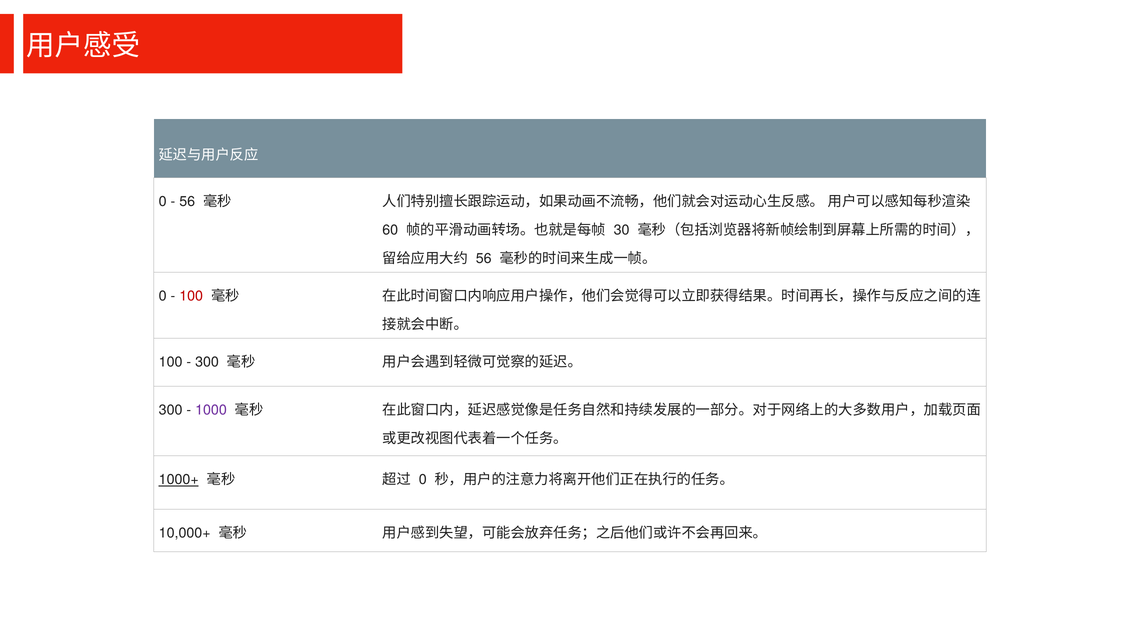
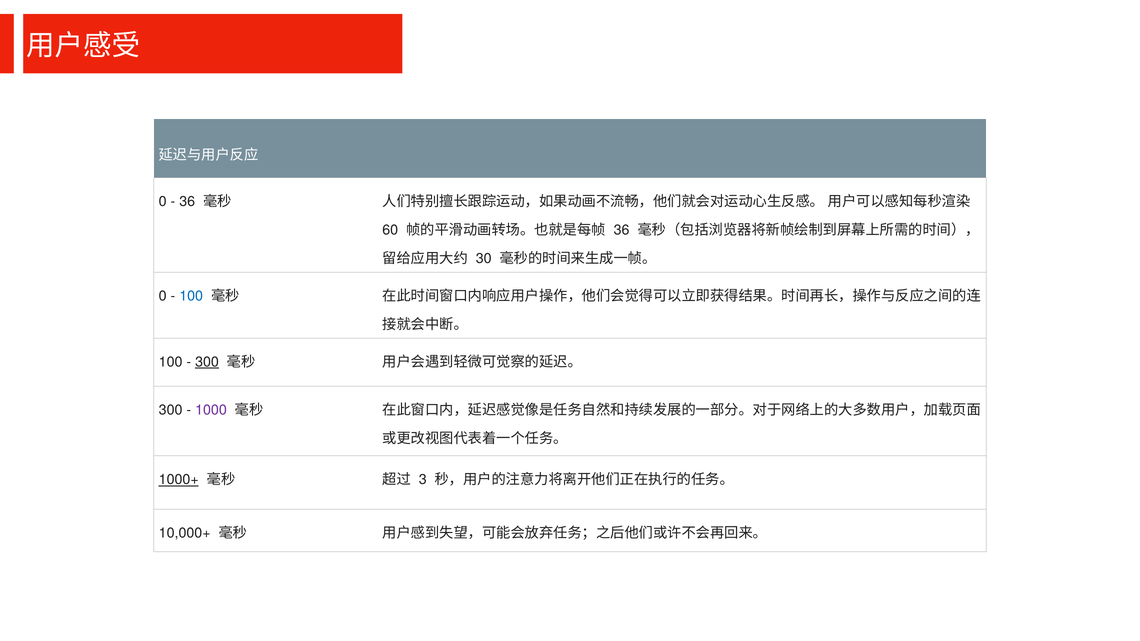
56: 56 -> 36 (187, 202)
30: 30 -> 36 (622, 230)
56: 56 -> 30 (484, 259)
100 colour: red -> blue (191, 296)
300 underline: none -> present (207, 362)
0: 0 -> 3 (423, 480)
